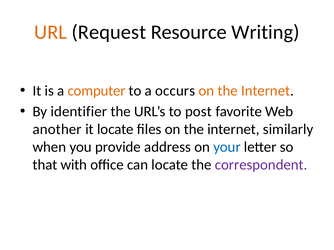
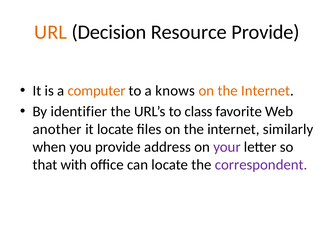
Request: Request -> Decision (109, 32)
Resource Writing: Writing -> Provide (266, 32)
occurs: occurs -> knows (175, 91)
post: post -> class (199, 112)
your colour: blue -> purple (227, 147)
